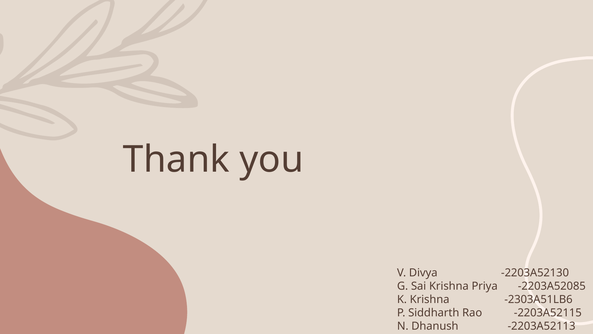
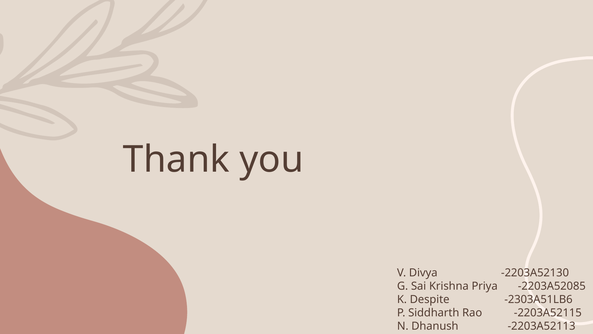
K Krishna: Krishna -> Despite (430, 299)
